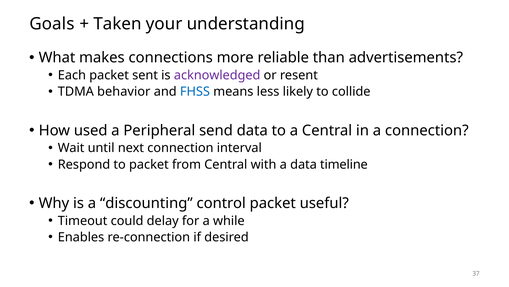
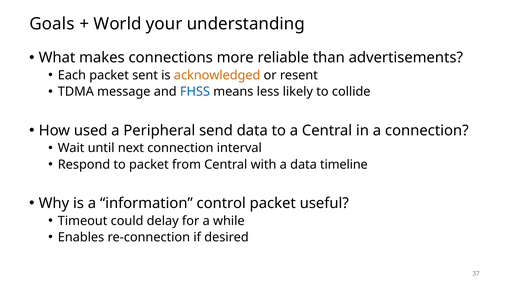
Taken: Taken -> World (118, 24)
acknowledged colour: purple -> orange (217, 75)
behavior: behavior -> message (124, 91)
discounting: discounting -> information (146, 203)
